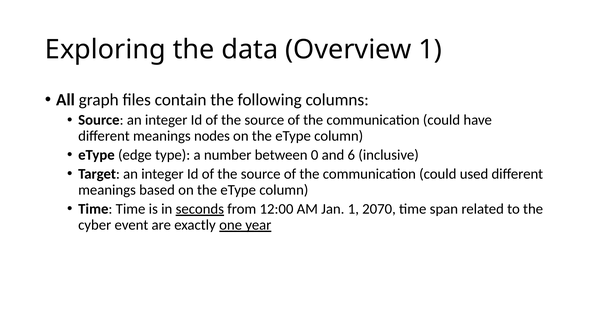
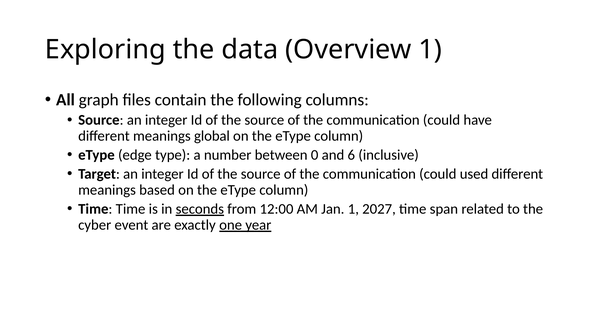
nodes: nodes -> global (212, 136)
2070: 2070 -> 2027 (379, 209)
